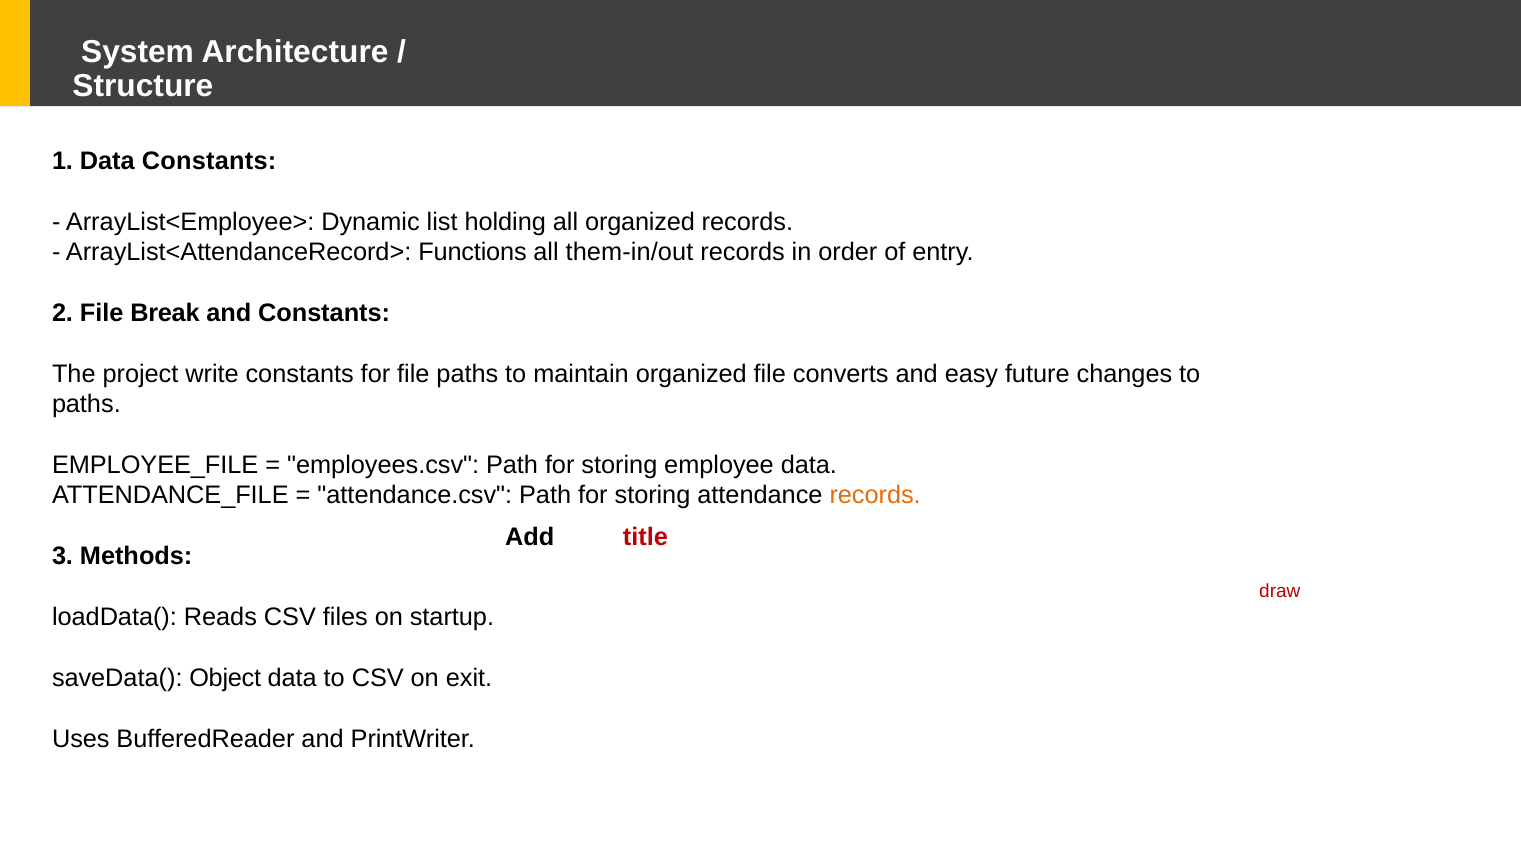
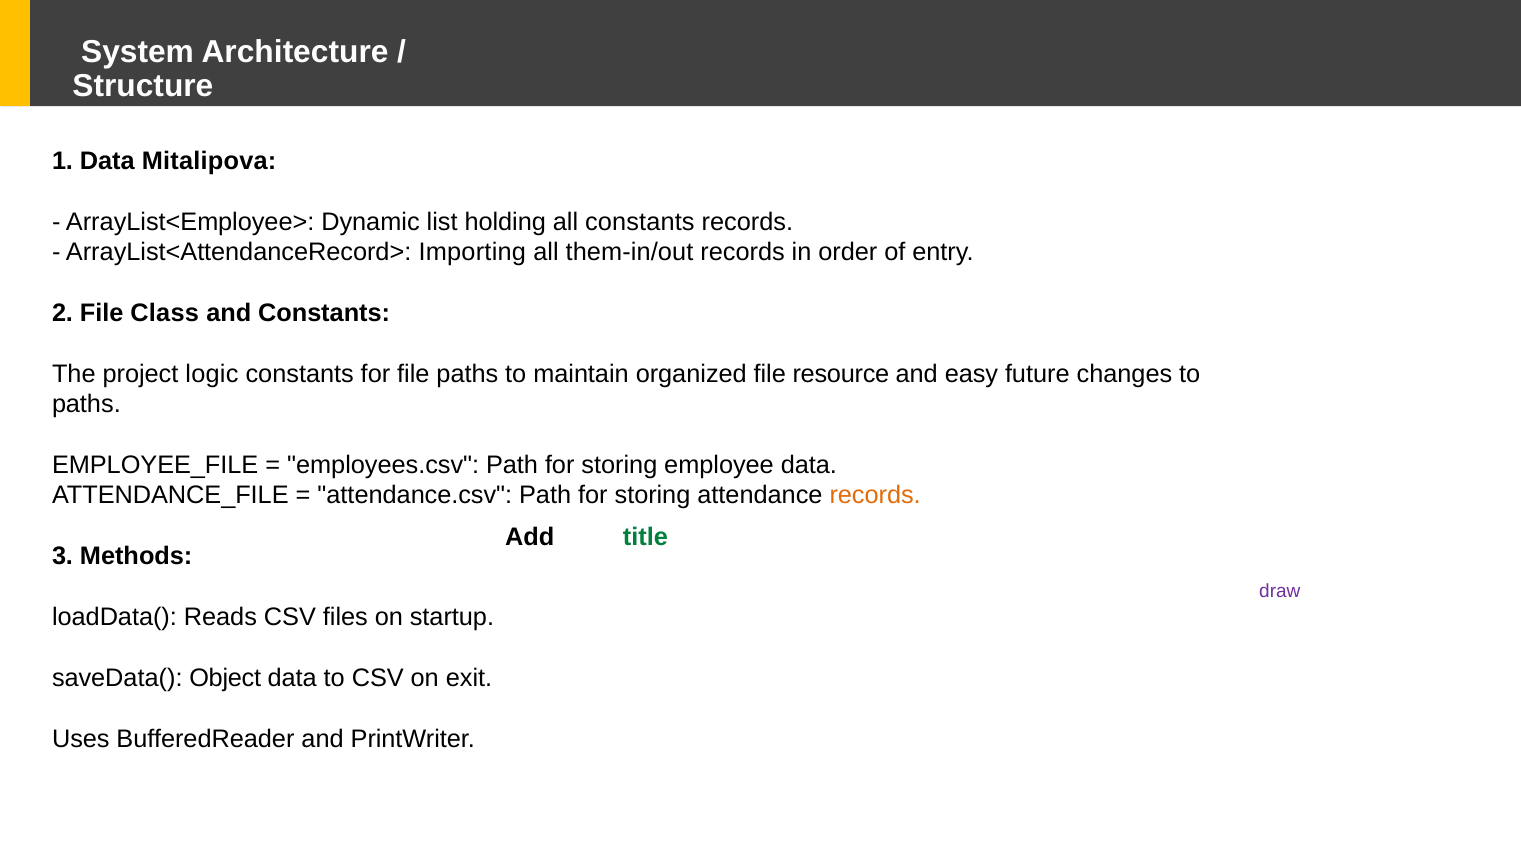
Data Constants: Constants -> Mitalipova (209, 161)
all organized: organized -> constants (640, 222)
Functions: Functions -> Importing (472, 253)
Break: Break -> Class (165, 313)
write: write -> logic (212, 374)
converts: converts -> resource (841, 374)
title colour: red -> green (645, 537)
draw colour: red -> purple (1280, 592)
